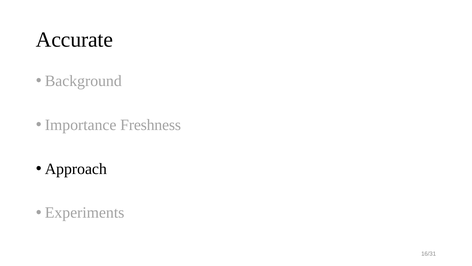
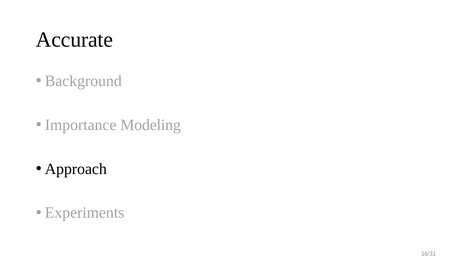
Freshness: Freshness -> Modeling (151, 125)
